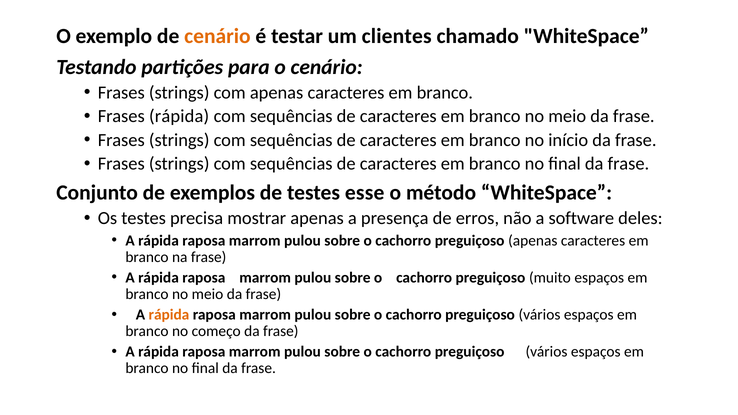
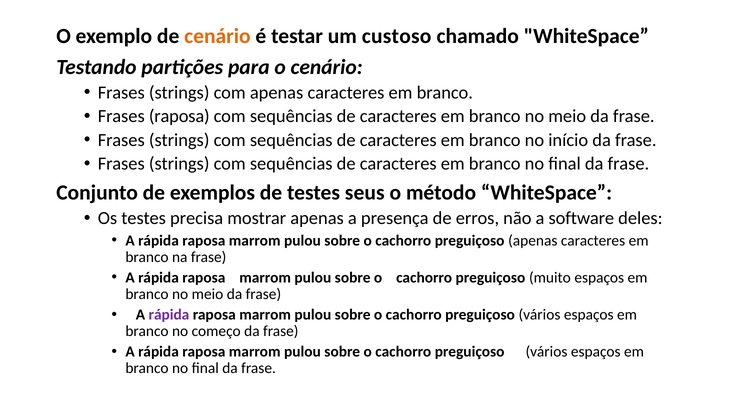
clientes: clientes -> custoso (397, 36)
Frases rápida: rápida -> raposa (179, 116)
esse: esse -> seus (365, 193)
rápida colour: orange -> purple (169, 315)
